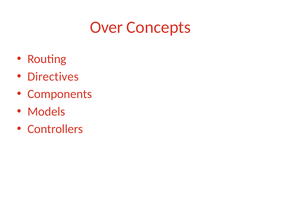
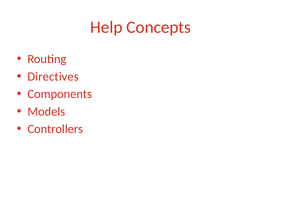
Over: Over -> Help (106, 27)
